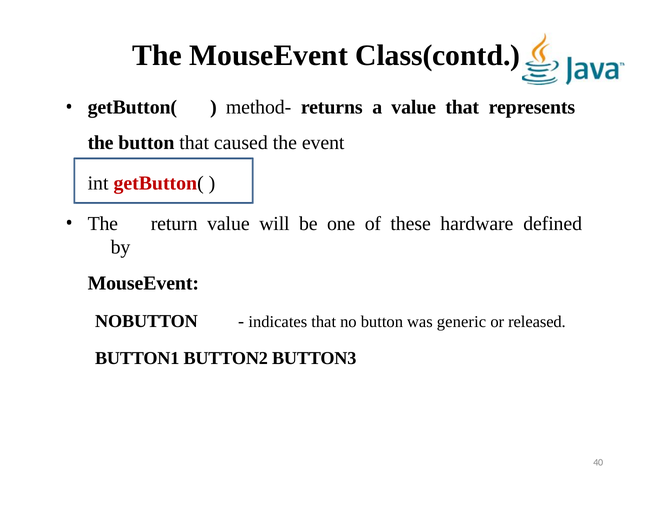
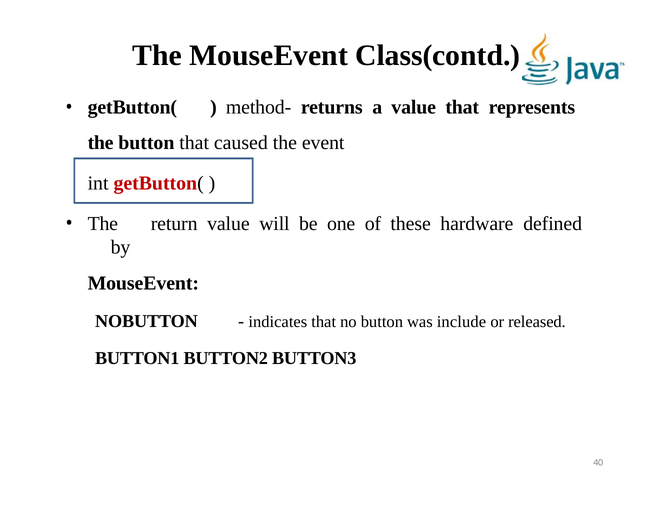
generic: generic -> include (461, 322)
